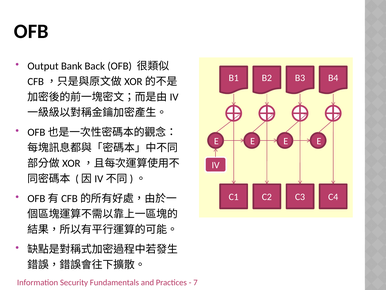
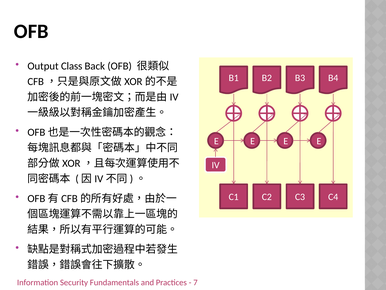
Bank: Bank -> Class (72, 66)
